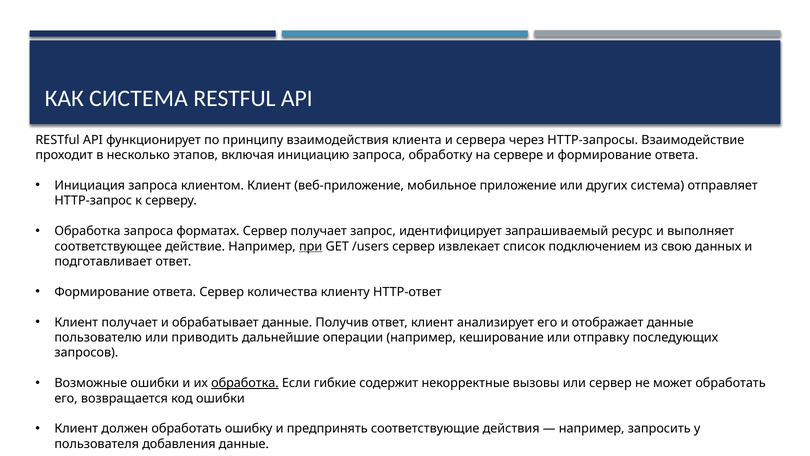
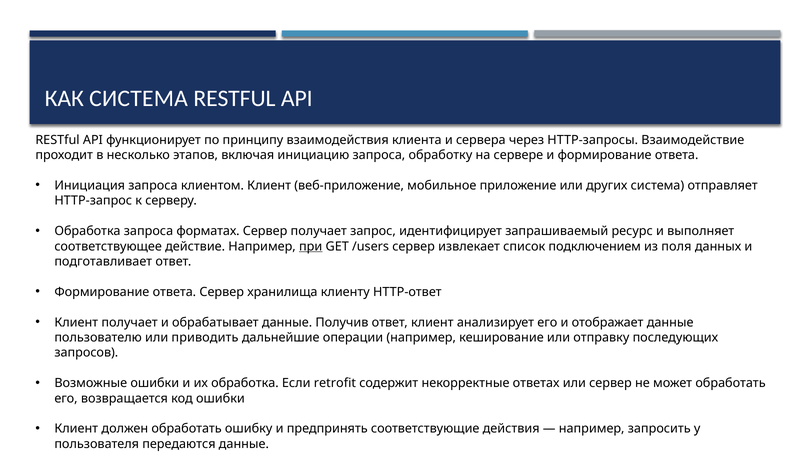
свою: свою -> поля (676, 246)
количества: количества -> хранилища (282, 292)
обработка underline: present -> none (245, 383)
гибкие: гибкие -> retrofit (335, 383)
вызовы: вызовы -> ответах (536, 383)
добавления: добавления -> передаются (179, 444)
